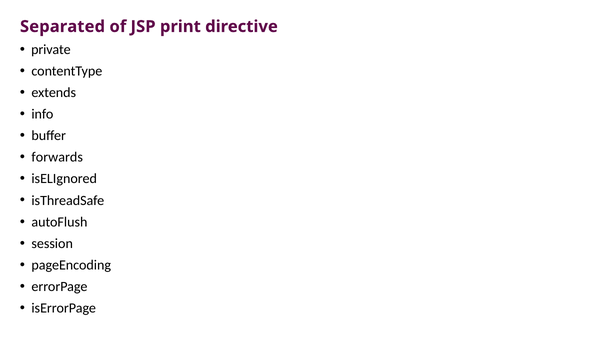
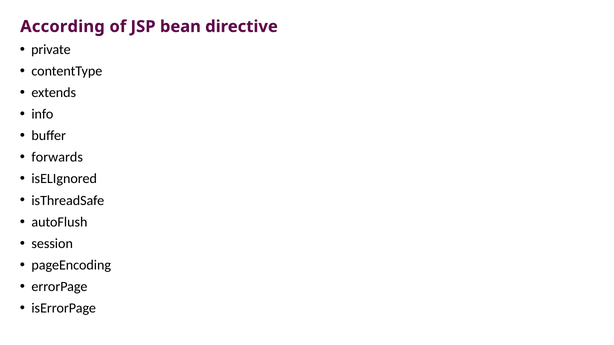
Separated: Separated -> According (62, 27)
print: print -> bean (180, 27)
